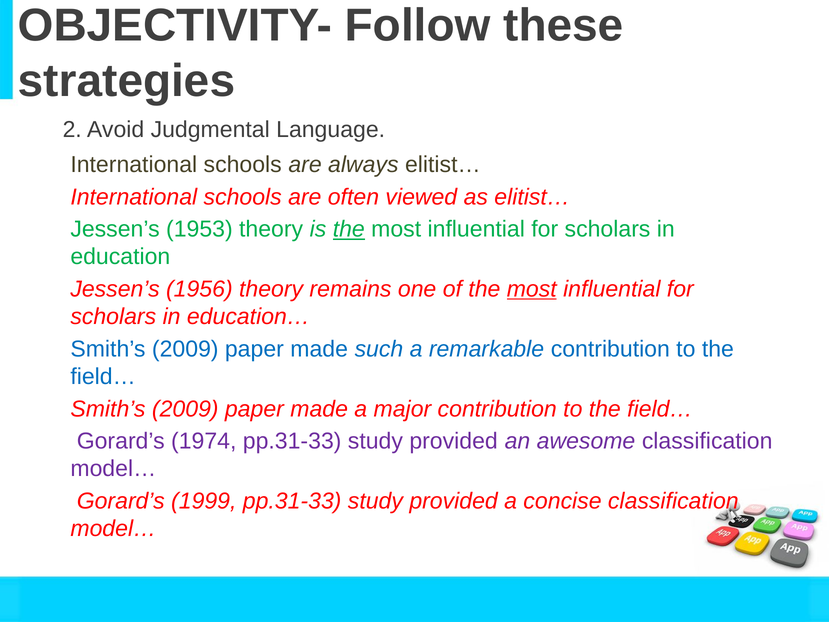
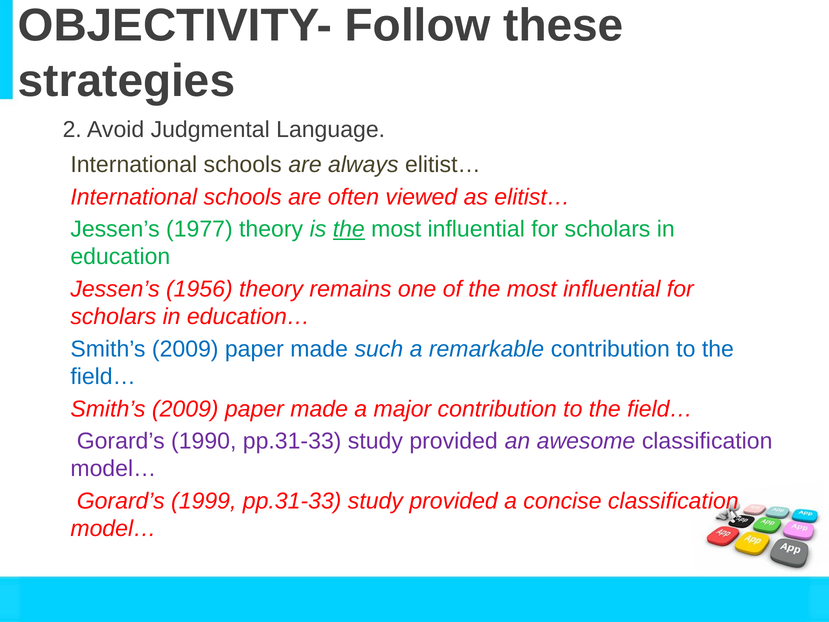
1953: 1953 -> 1977 (199, 229)
most underline: present -> none (532, 289)
1974: 1974 -> 1990 (204, 441)
